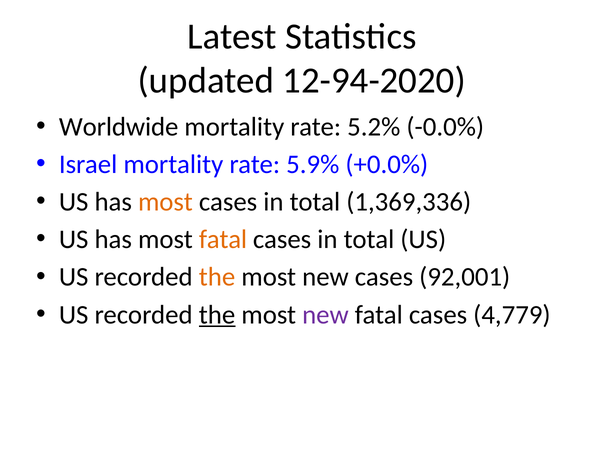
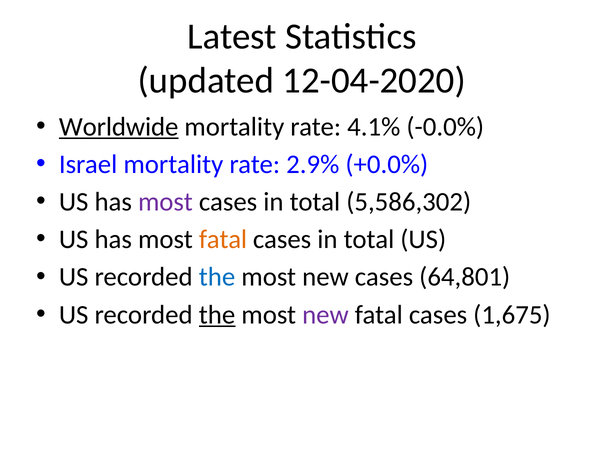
12-94-2020: 12-94-2020 -> 12-04-2020 (374, 81)
Worldwide underline: none -> present (119, 127)
5.2%: 5.2% -> 4.1% (374, 127)
5.9%: 5.9% -> 2.9% (313, 164)
most colour: orange -> purple (165, 202)
1,369,336: 1,369,336 -> 5,586,302 (409, 202)
the colour: orange -> blue (217, 277)
92,001: 92,001 -> 64,801 (465, 277)
4,779: 4,779 -> 1,675 (512, 315)
